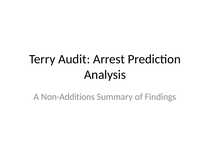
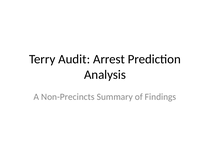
Non-Additions: Non-Additions -> Non-Precincts (68, 97)
